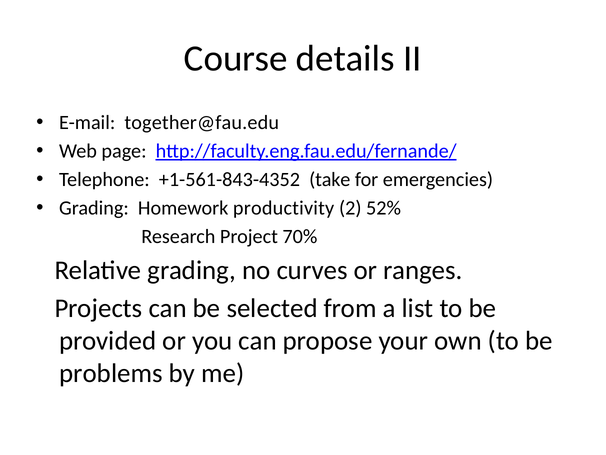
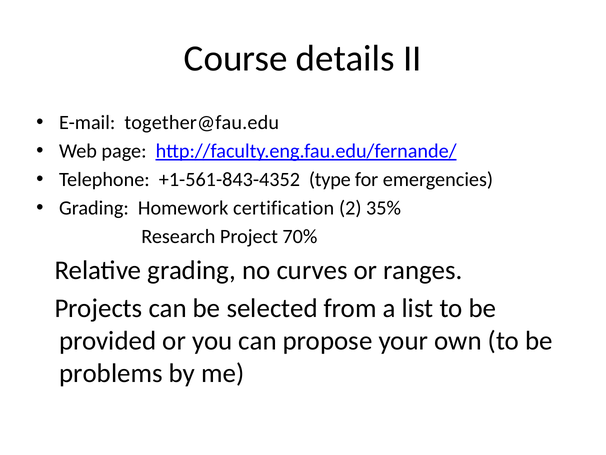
take: take -> type (330, 180)
productivity: productivity -> certification (284, 208)
52%: 52% -> 35% (384, 208)
